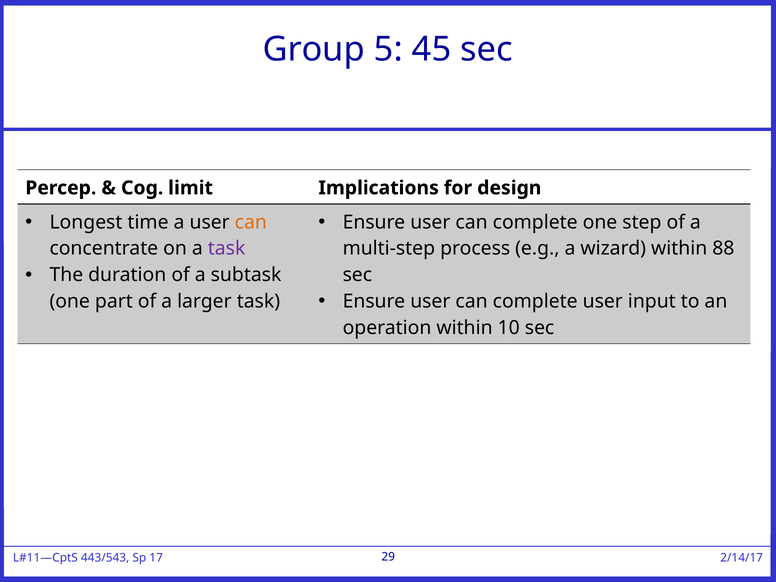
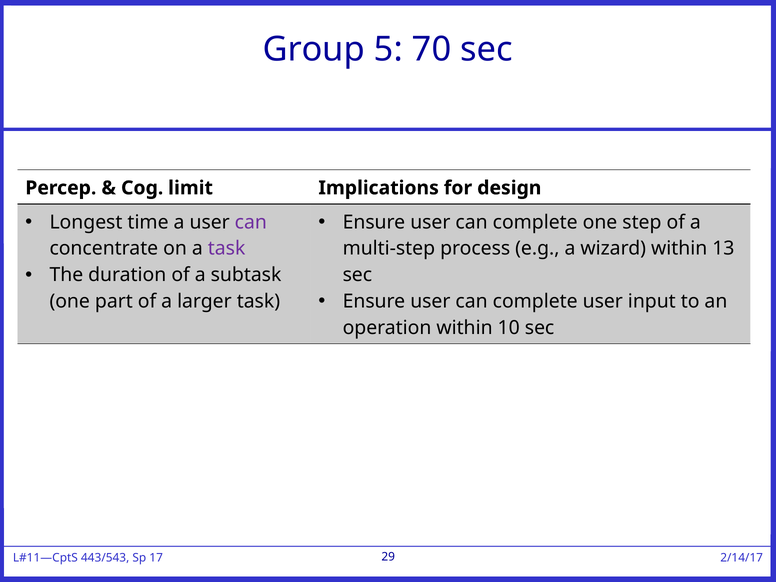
45: 45 -> 70 (432, 50)
can colour: orange -> purple (251, 222)
88: 88 -> 13 (723, 249)
